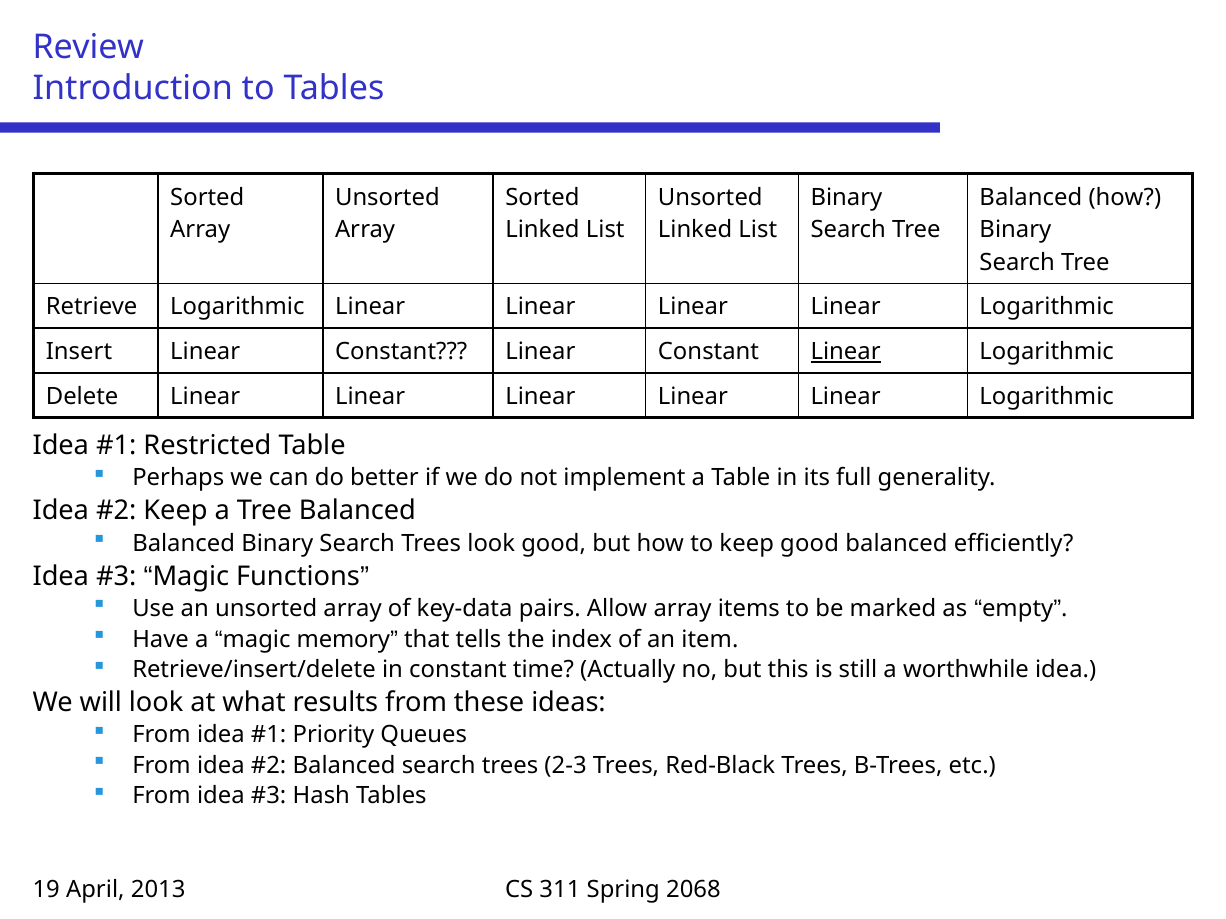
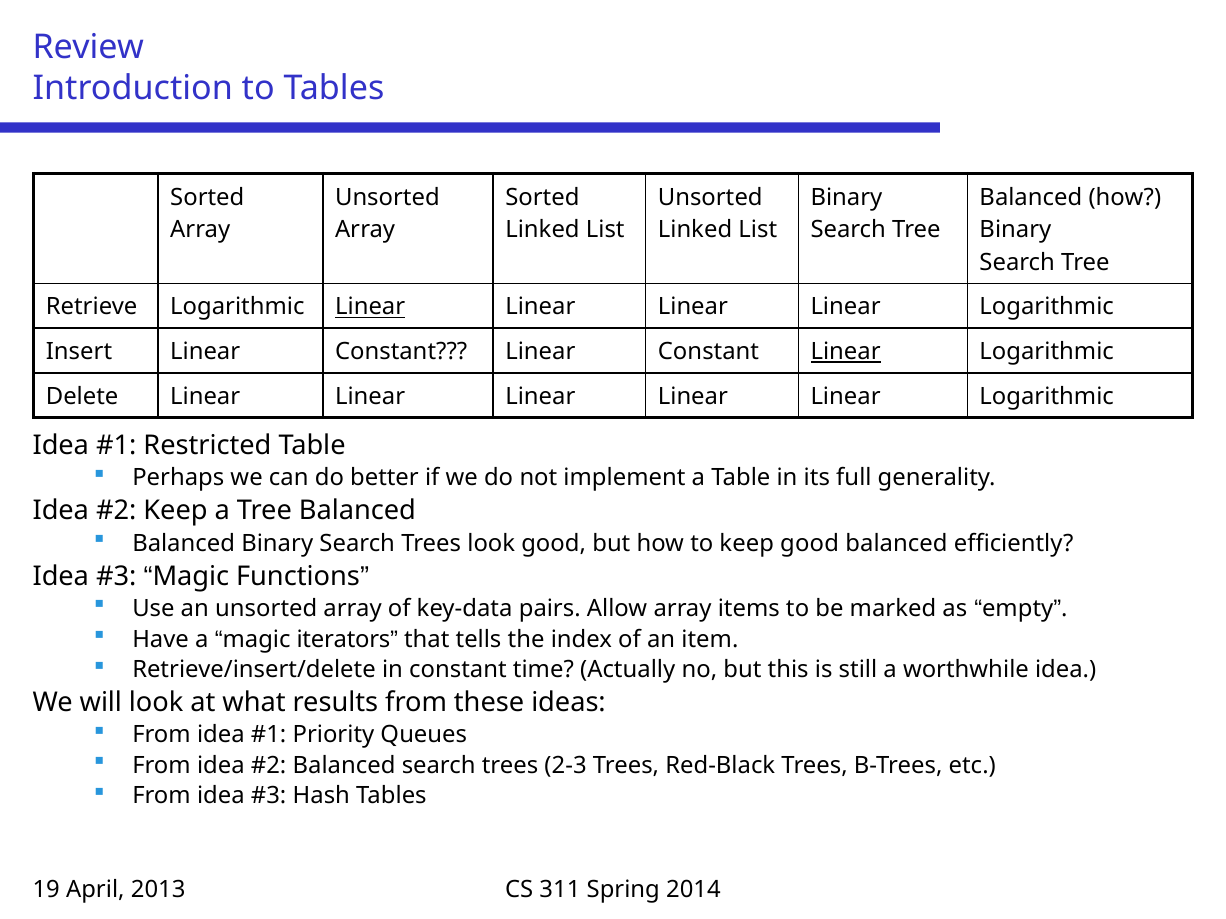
Linear underline: none -> present (370, 307)
memory: memory -> iterators (343, 639)
2068: 2068 -> 2014 (693, 891)
